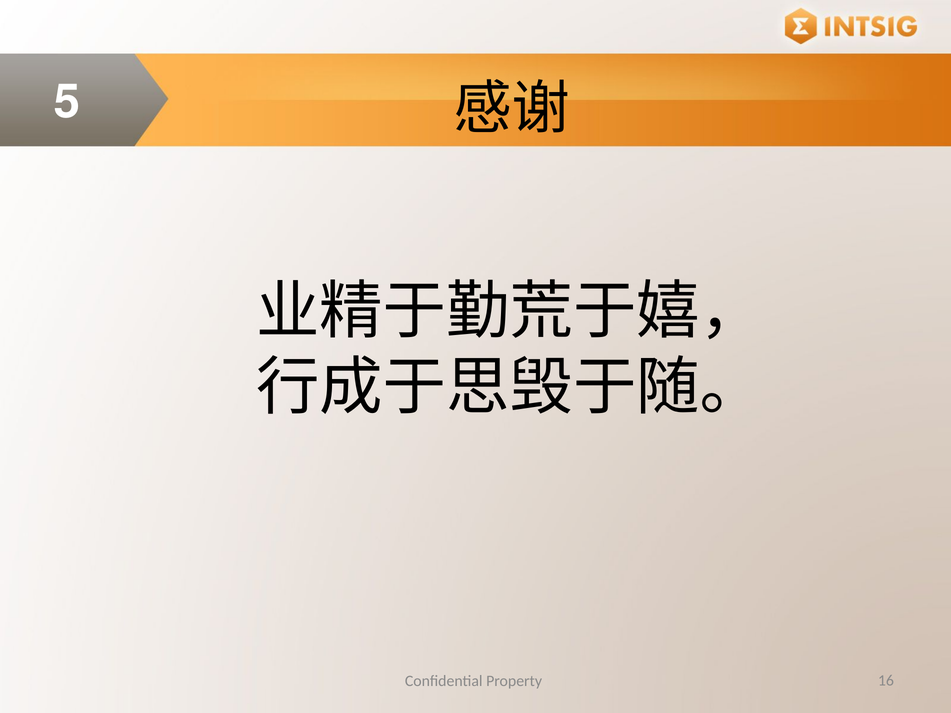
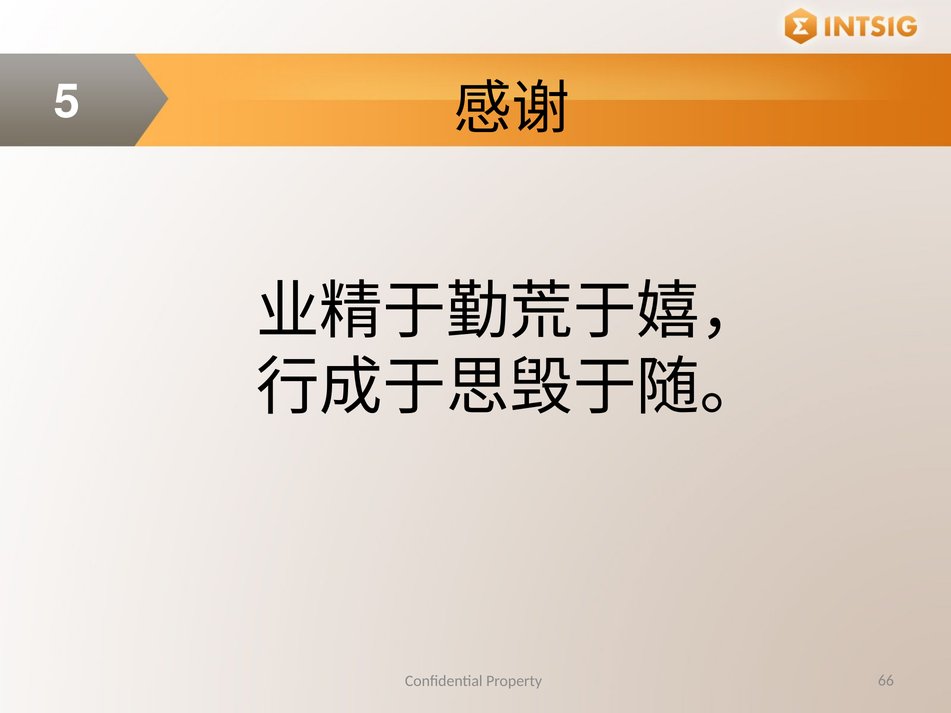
16: 16 -> 66 (886, 681)
